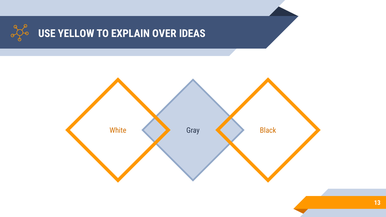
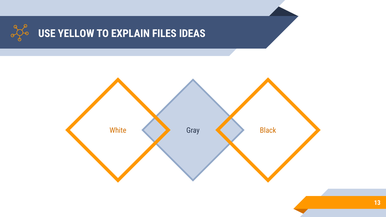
OVER: OVER -> FILES (164, 33)
